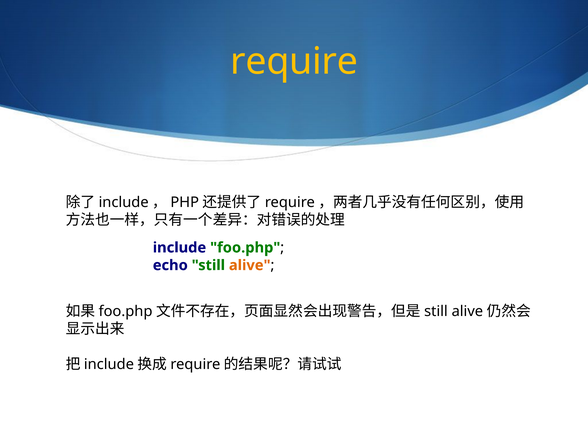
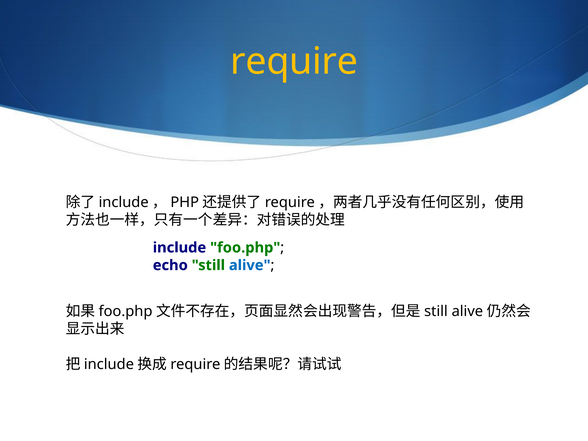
alive colour: orange -> blue (250, 265)
